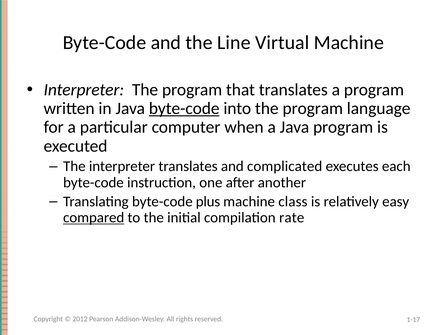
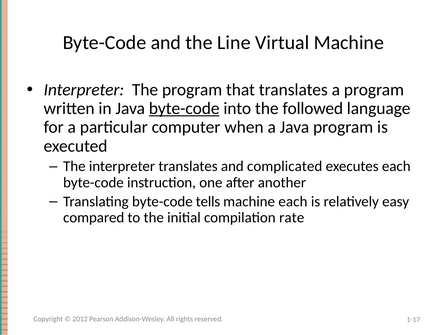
into the program: program -> followed (313, 109)
plus: plus -> tells (208, 202)
machine class: class -> each (293, 202)
compared underline: present -> none (94, 218)
